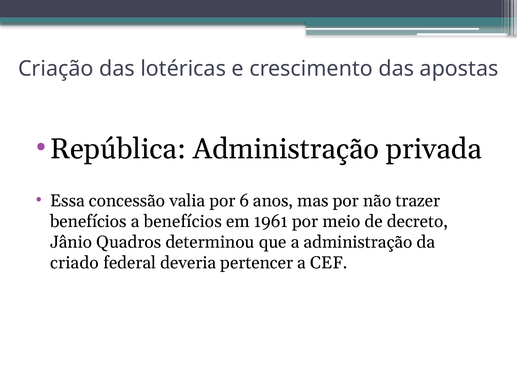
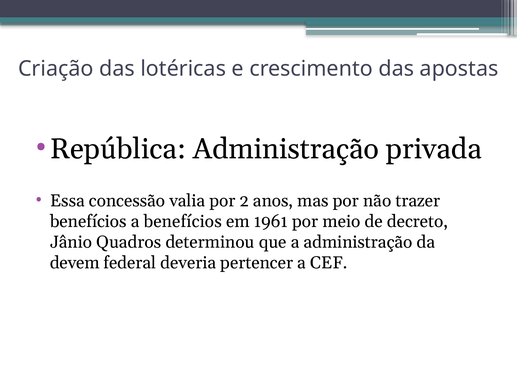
6: 6 -> 2 (244, 201)
criado: criado -> devem (75, 263)
